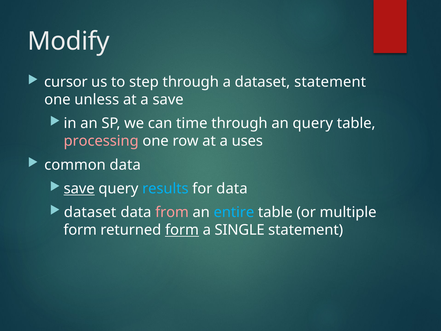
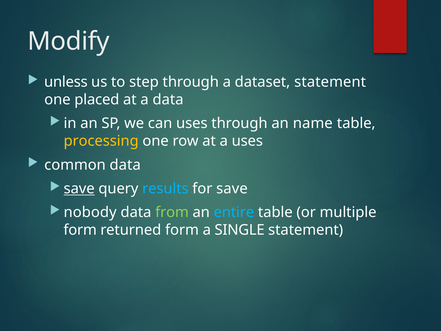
cursor: cursor -> unless (66, 82)
unless: unless -> placed (97, 100)
a save: save -> data (168, 100)
can time: time -> uses (192, 123)
an query: query -> name (313, 123)
processing colour: pink -> yellow (101, 141)
for data: data -> save (232, 188)
dataset: dataset -> nobody (90, 212)
from colour: pink -> light green (172, 212)
form underline: present -> none (182, 230)
